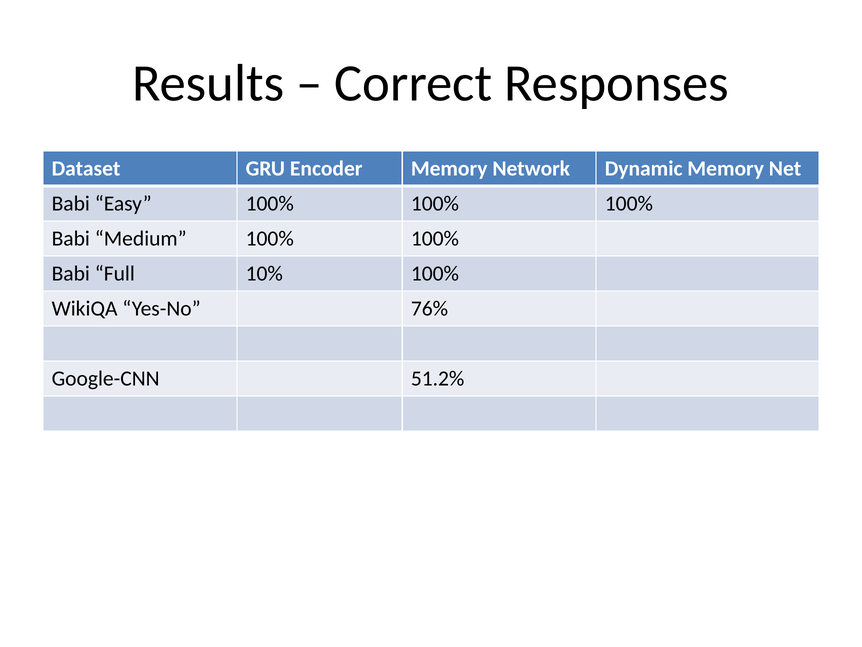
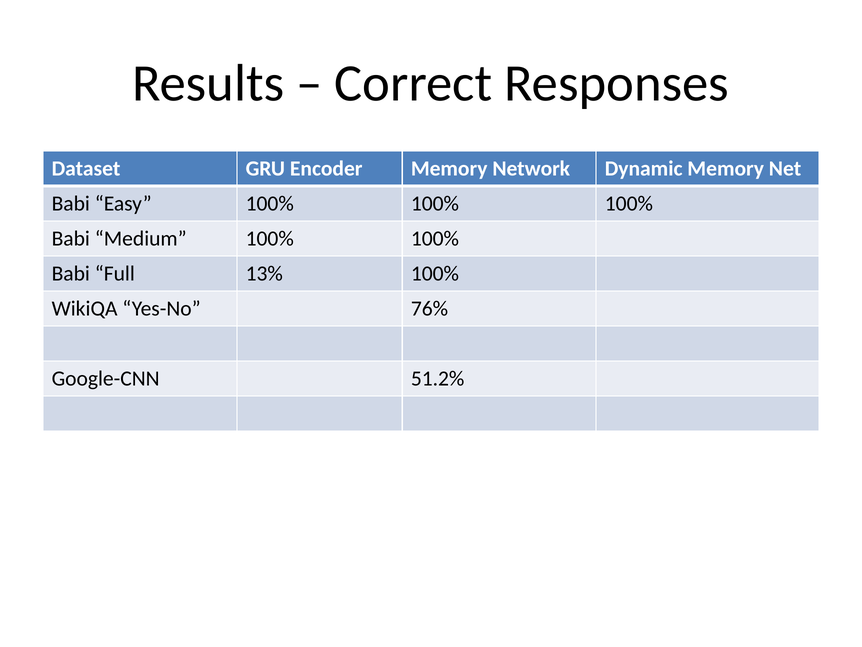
10%: 10% -> 13% (264, 273)
